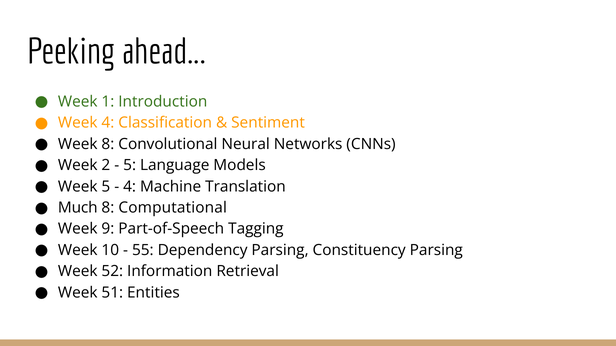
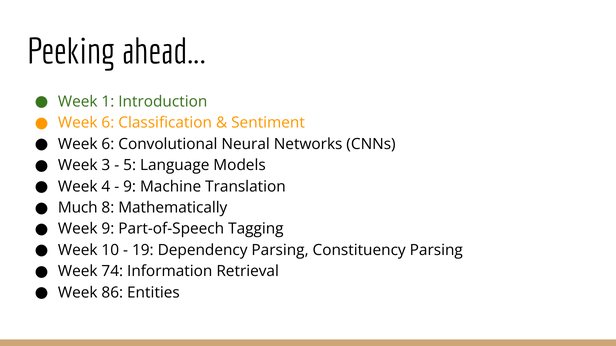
4: 4 -> 6 (108, 123)
8: 8 -> 6 (108, 144)
2: 2 -> 3 (106, 166)
Week 5: 5 -> 4 (106, 187)
4: 4 -> 9 (130, 187)
Computational: Computational -> Mathematically (173, 208)
55: 55 -> 19 (143, 250)
52: 52 -> 74 (112, 272)
51: 51 -> 86 (112, 293)
